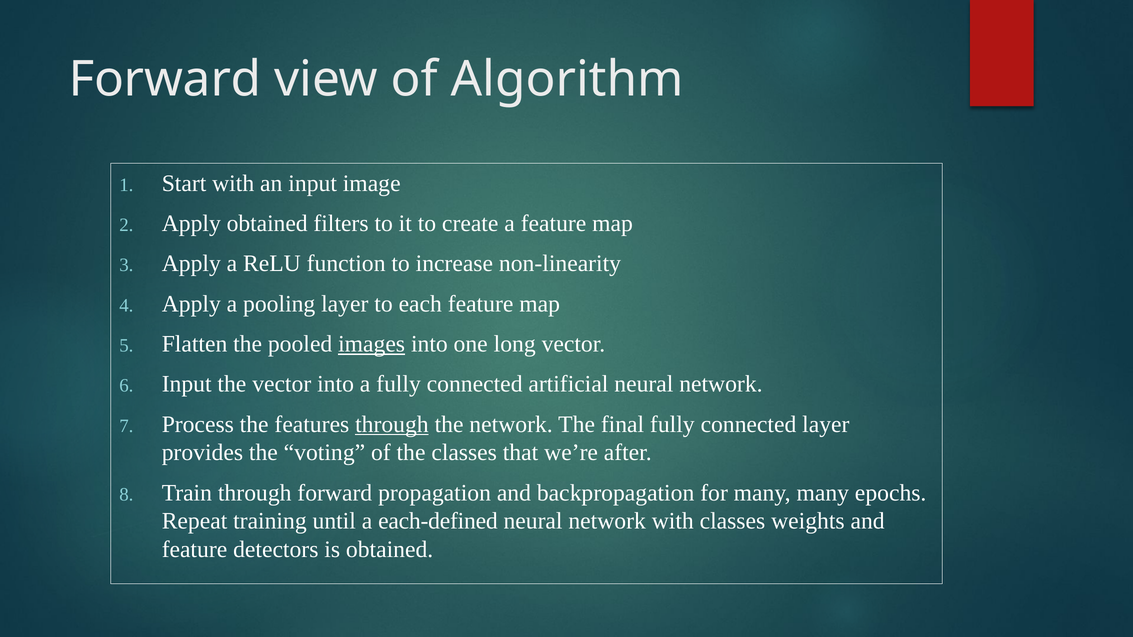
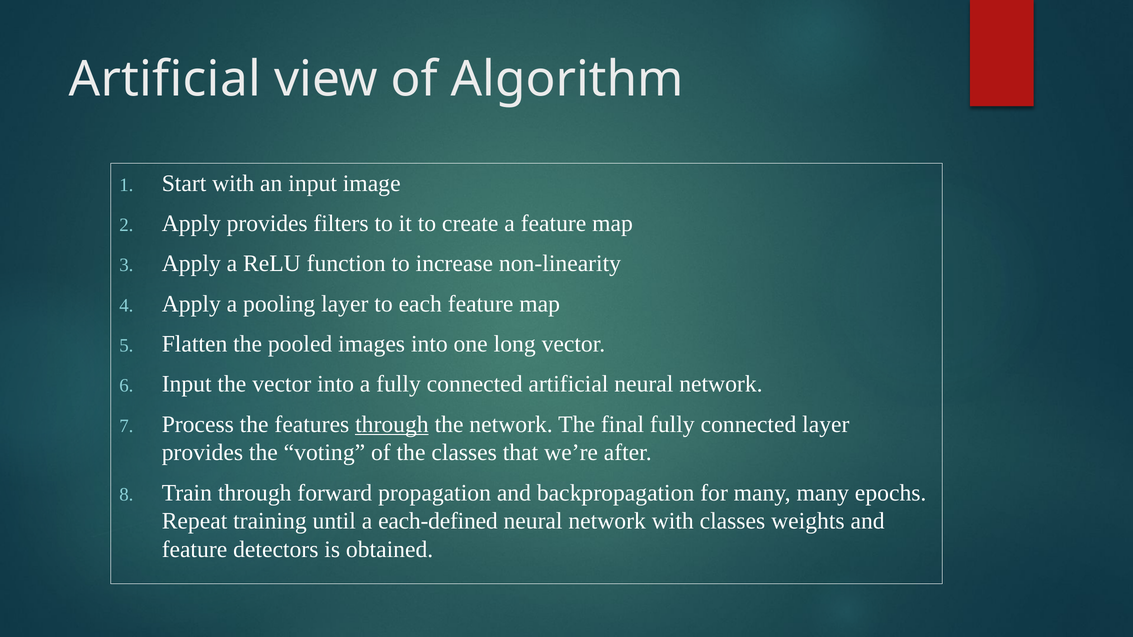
Forward: Forward -> Artificial (165, 80)
Apply obtained: obtained -> provides (267, 224)
images underline: present -> none (372, 344)
